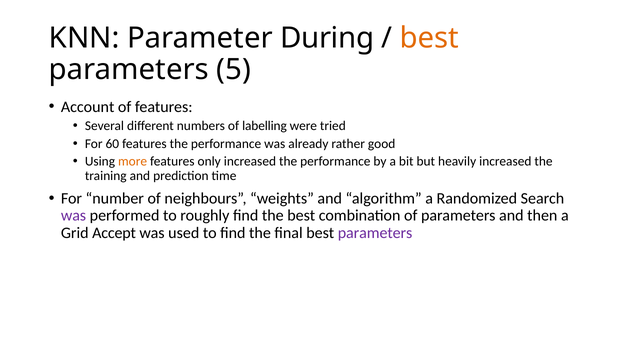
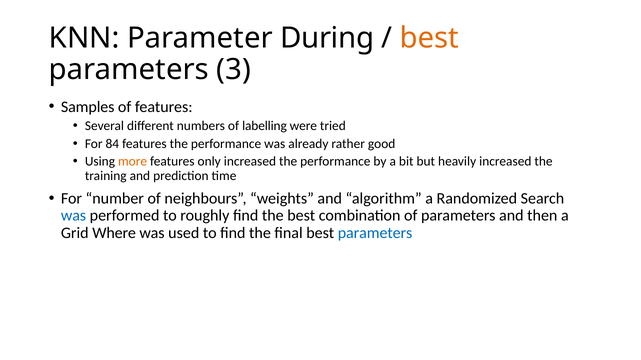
5: 5 -> 3 (234, 70)
Account: Account -> Samples (88, 107)
60: 60 -> 84 (112, 144)
was colour: purple -> blue (74, 216)
Accept: Accept -> Where (114, 233)
parameters colour: purple -> blue (375, 233)
